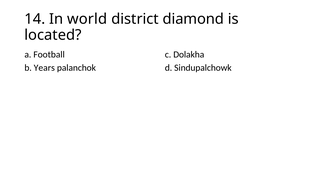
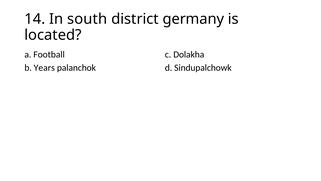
world: world -> south (87, 19)
diamond: diamond -> germany (193, 19)
